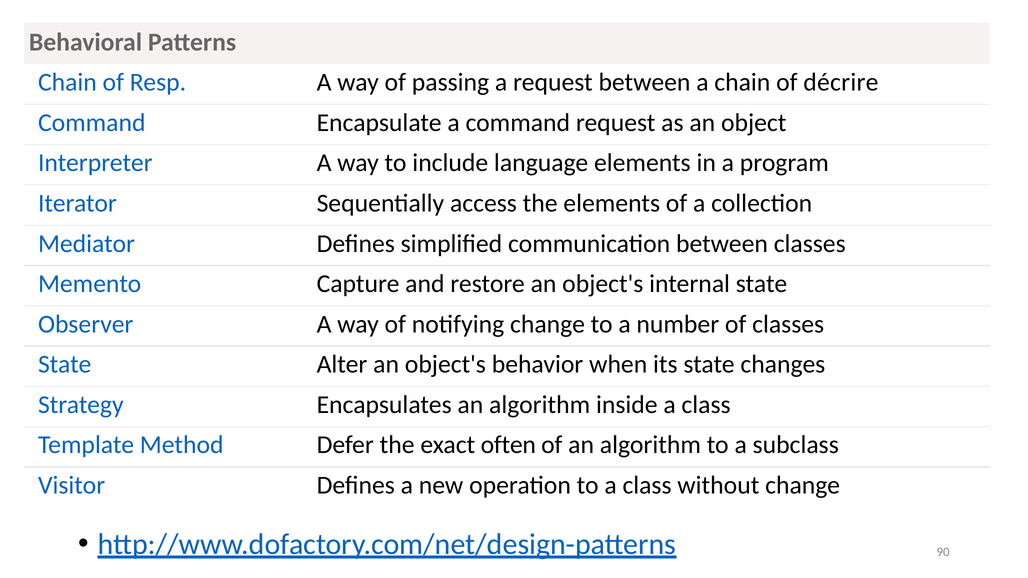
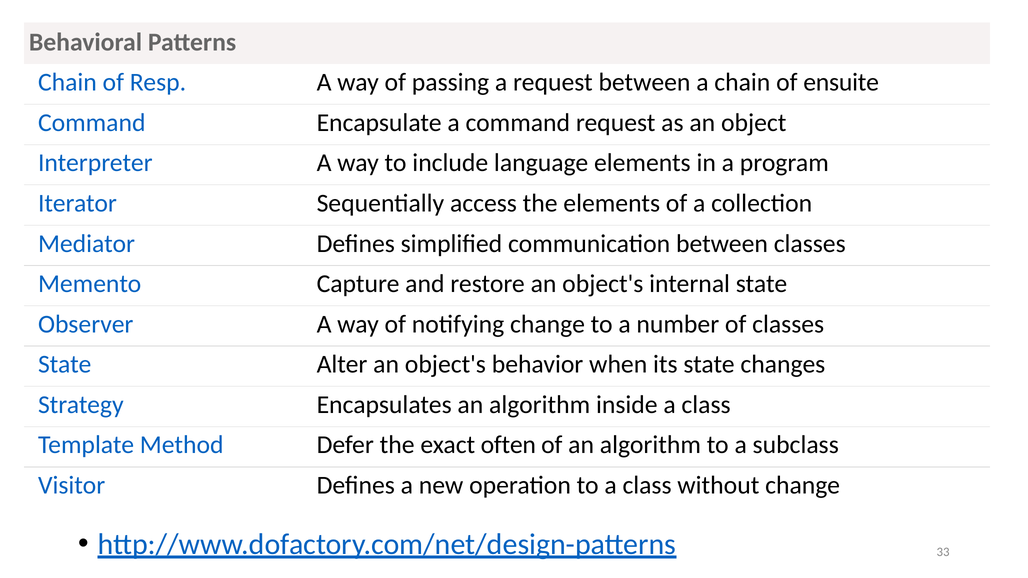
décrire: décrire -> ensuite (841, 82)
90: 90 -> 33 (943, 552)
